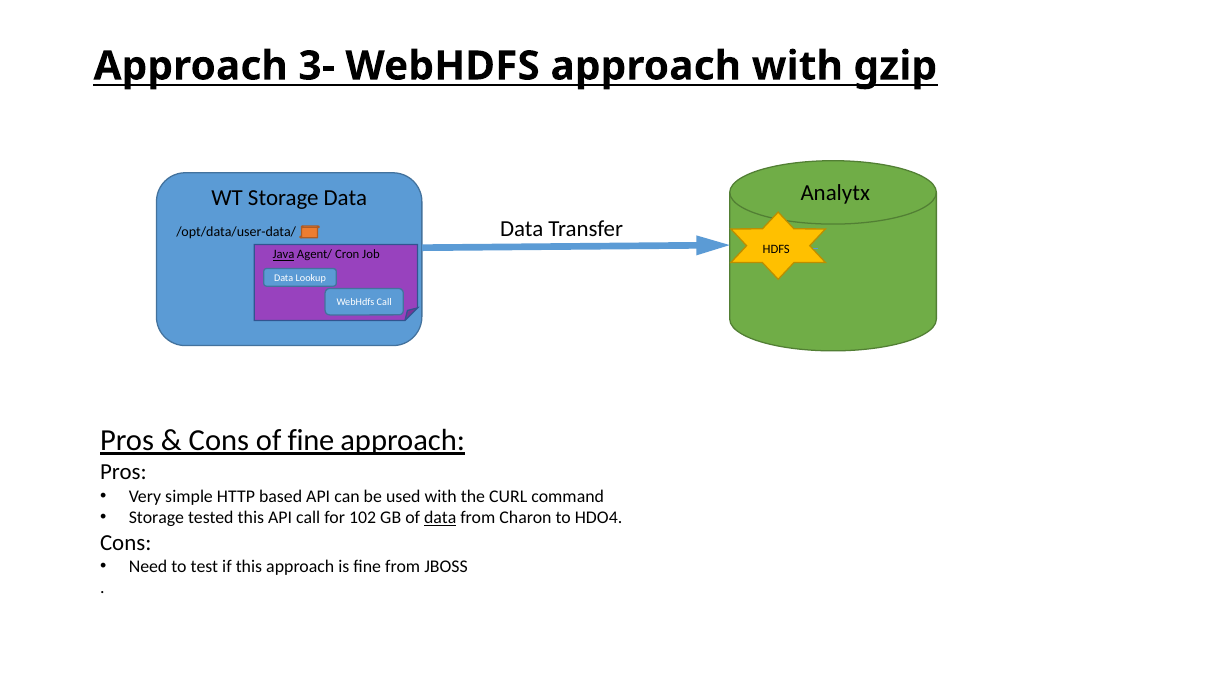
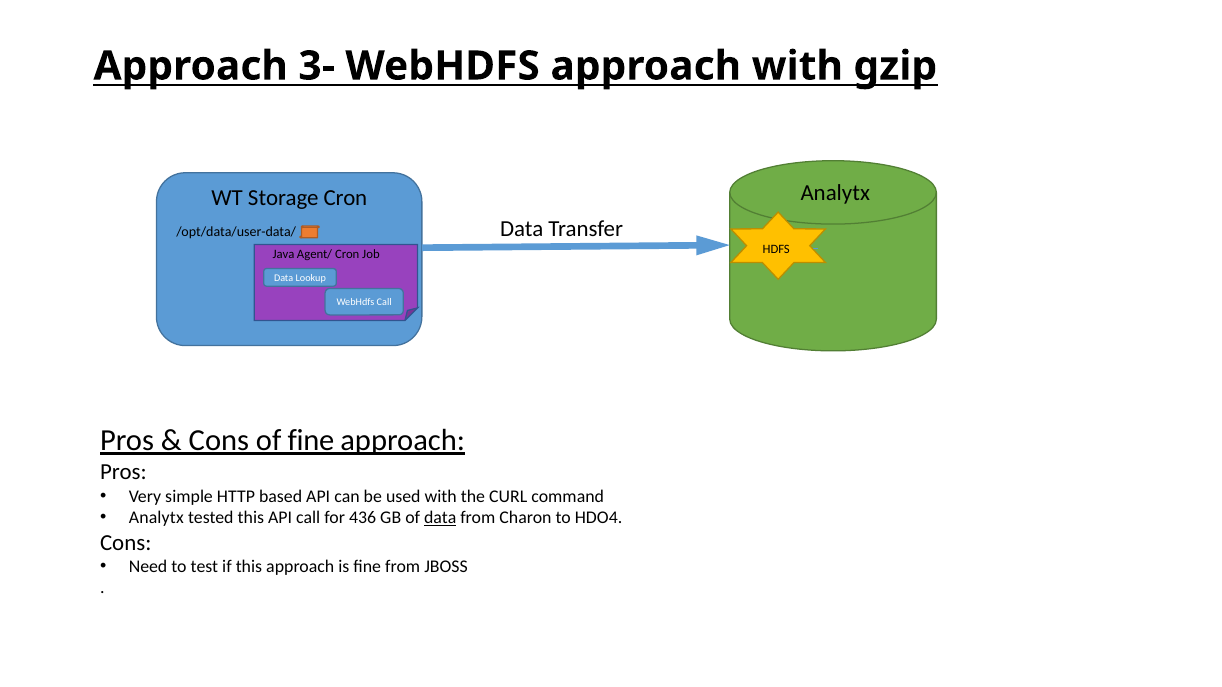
Storage Data: Data -> Cron (345, 198)
Java underline: present -> none (284, 255)
Storage: Storage -> Analytx (156, 518)
102: 102 -> 436 (363, 518)
